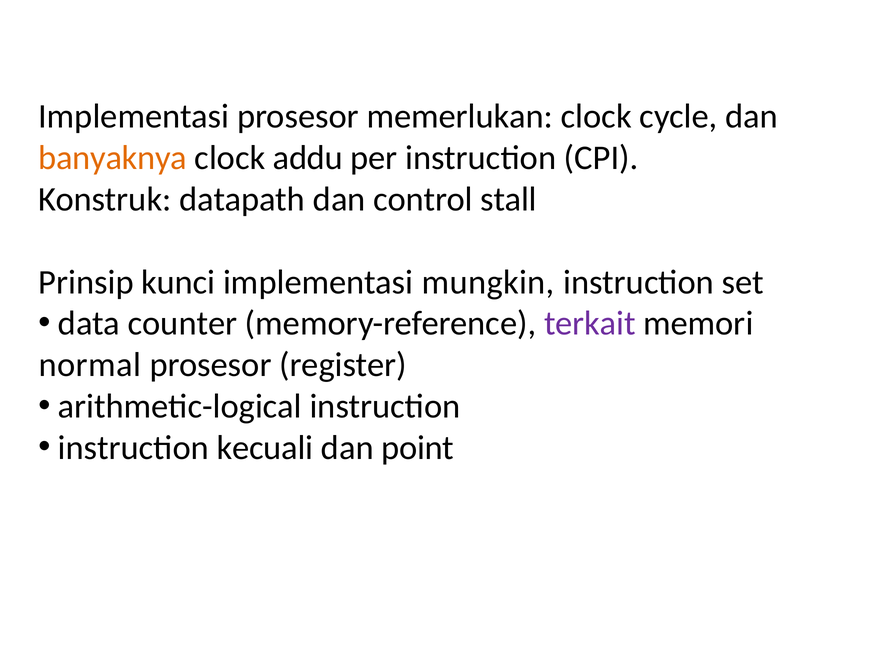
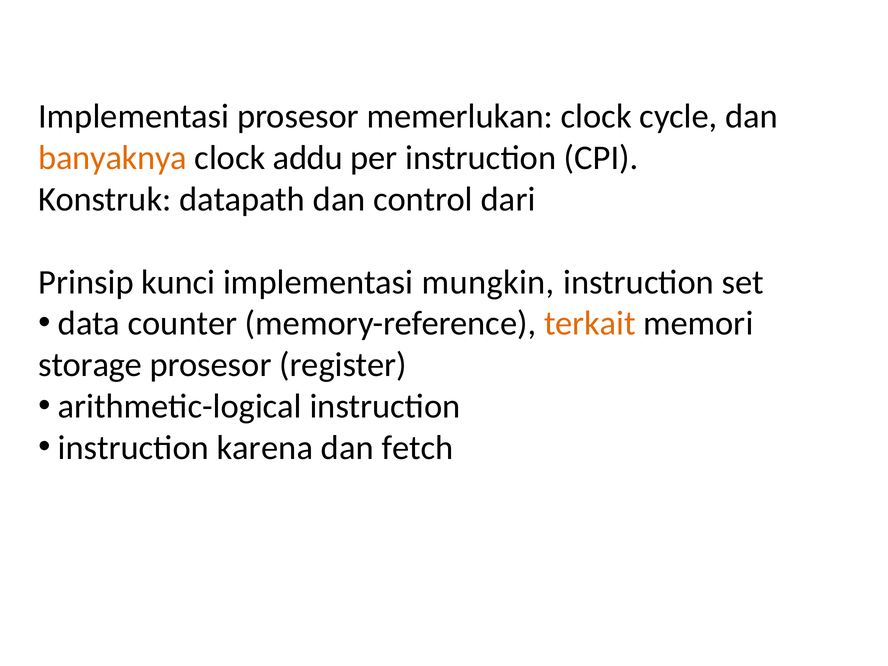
stall: stall -> dari (508, 199)
terkait colour: purple -> orange (590, 324)
normal: normal -> storage (90, 365)
kecuali: kecuali -> karena (265, 448)
point: point -> fetch (418, 448)
